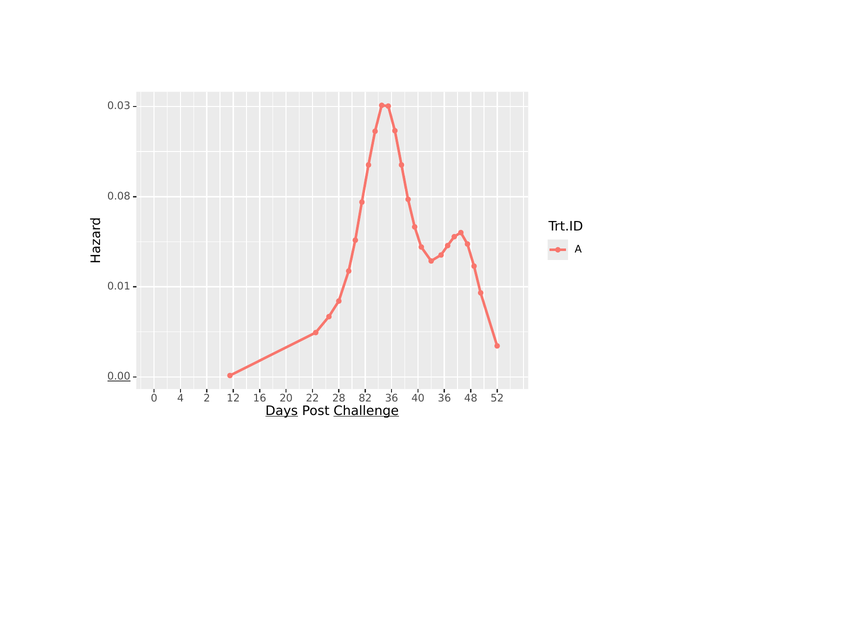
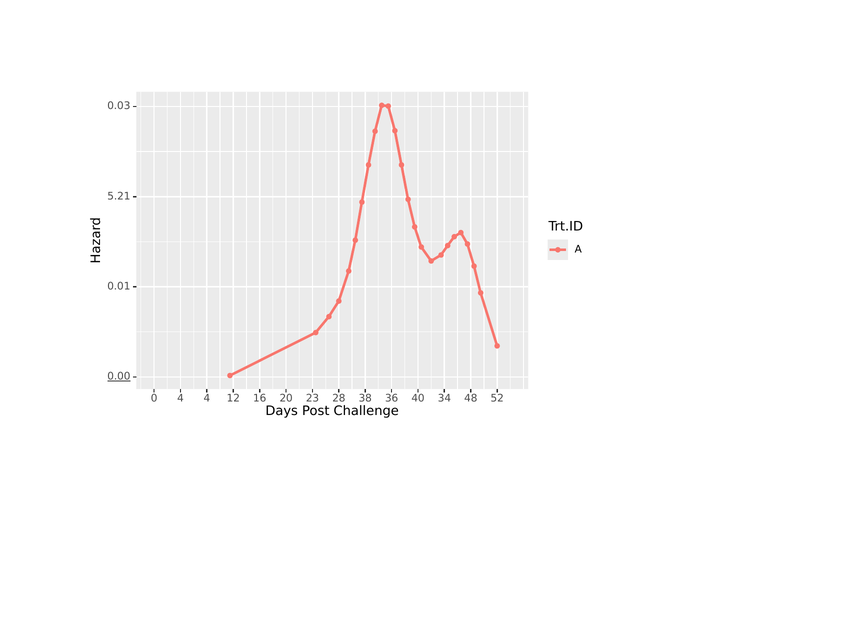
0.08: 0.08 -> 5.21 (119, 196)
4 2: 2 -> 4 (207, 398)
22: 22 -> 23 (313, 398)
82: 82 -> 38 (365, 398)
40 36: 36 -> 34 (444, 398)
Days underline: present -> none (282, 411)
Challenge underline: present -> none (366, 411)
